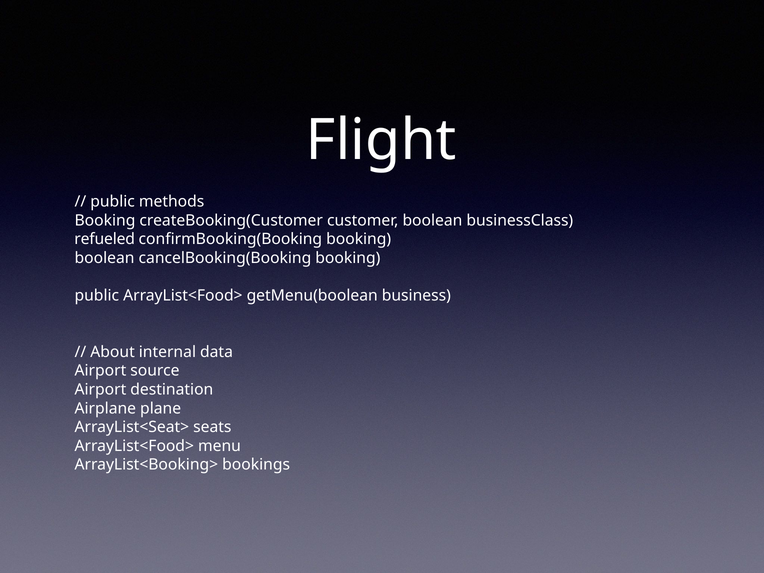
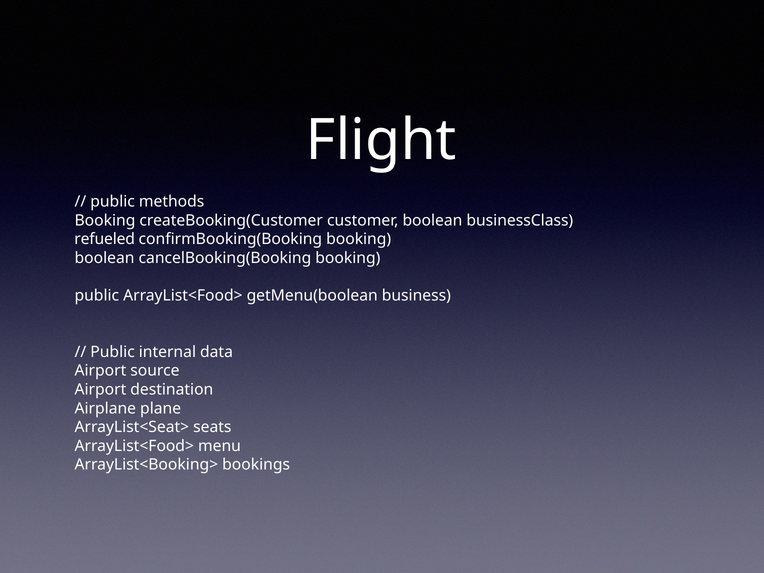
About: About -> Public (113, 352)
